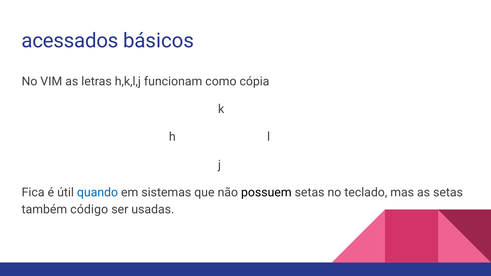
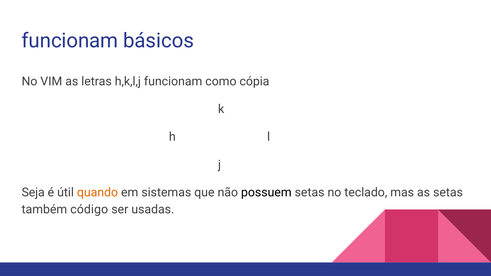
acessados: acessados -> funcionam (70, 41)
Fica: Fica -> Seja (33, 193)
quando colour: blue -> orange (98, 193)
